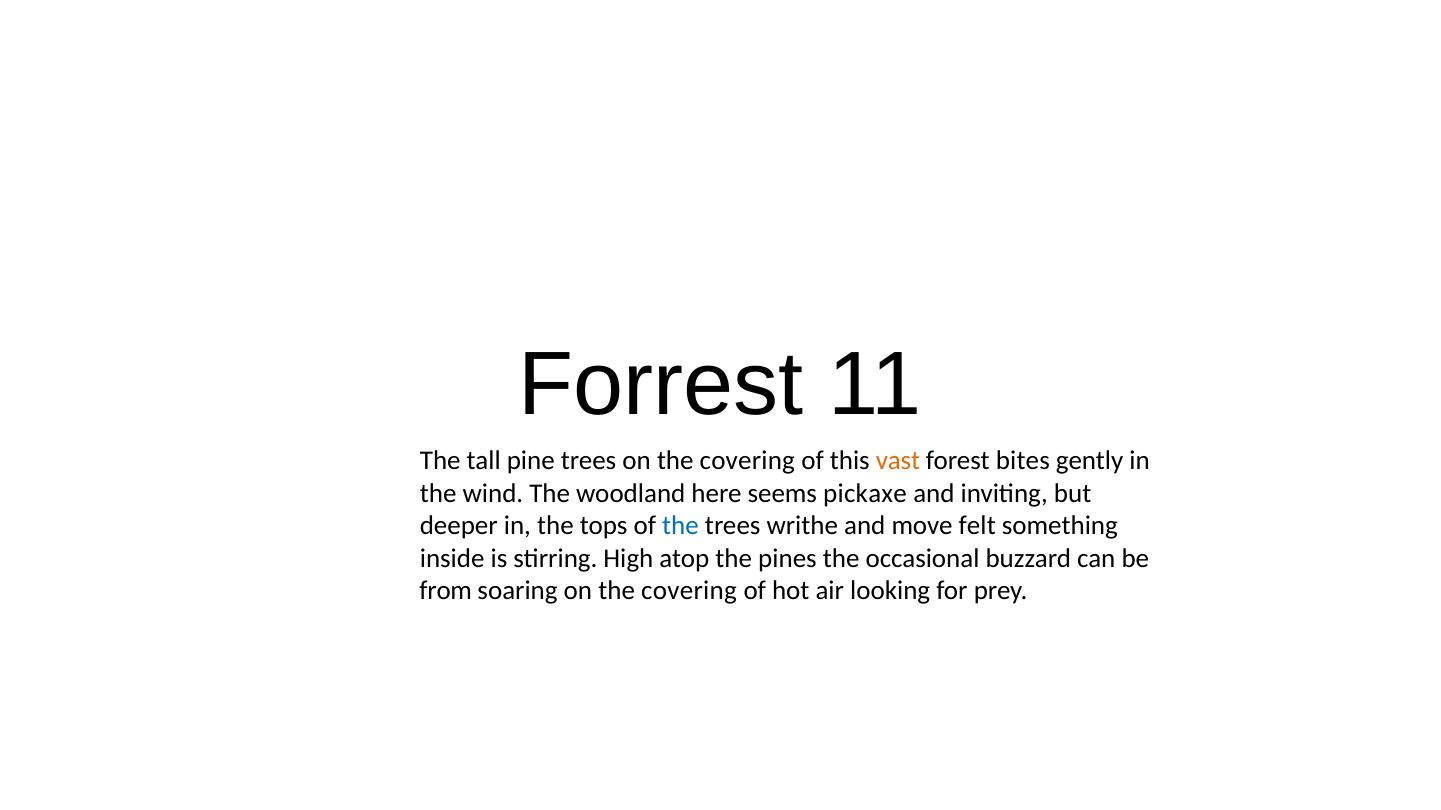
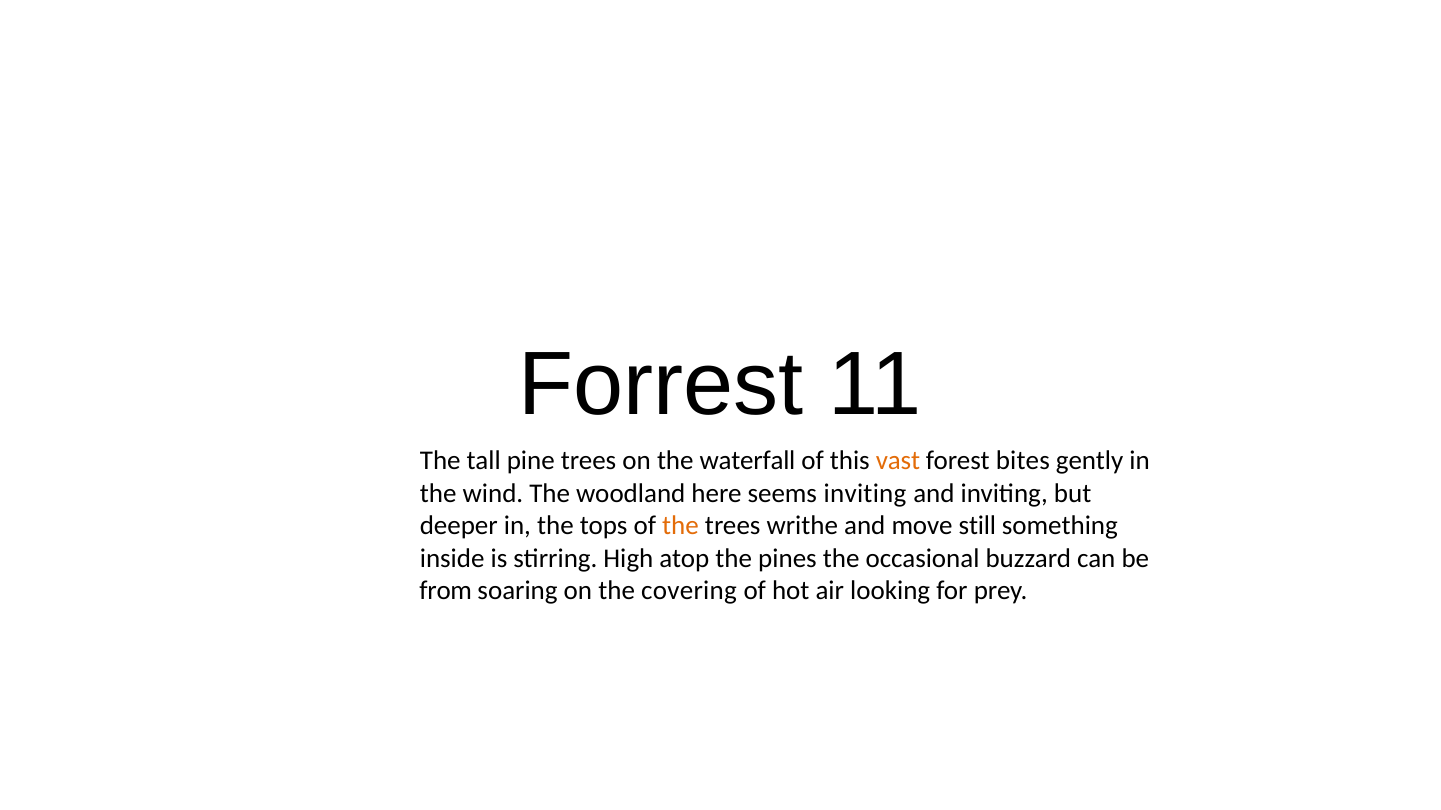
trees on the covering: covering -> waterfall (748, 461)
seems pickaxe: pickaxe -> inviting (865, 494)
the colour: blue -> orange (681, 526)
felt: felt -> still (977, 526)
